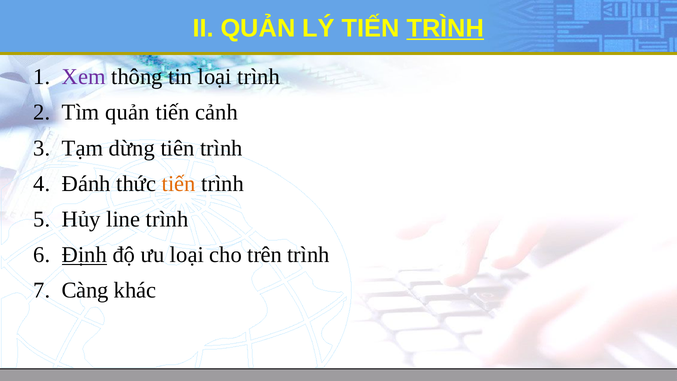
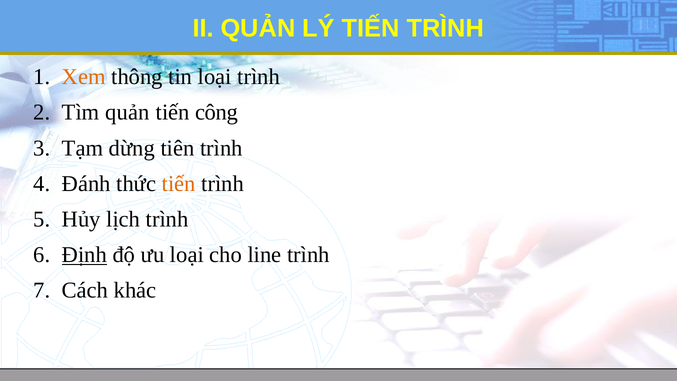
TRÌNH underline: present -> none (445, 28)
Xem colour: purple -> orange (84, 77)
cảnh: cảnh -> công (217, 112)
line: line -> lịch (123, 219)
trên: trên -> line (265, 255)
Càng: Càng -> Cách (85, 290)
